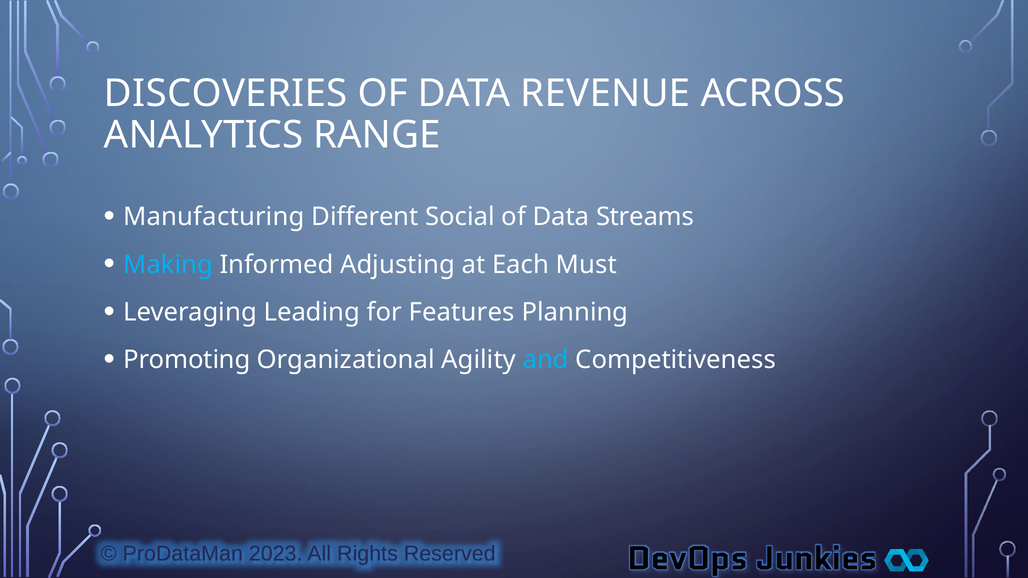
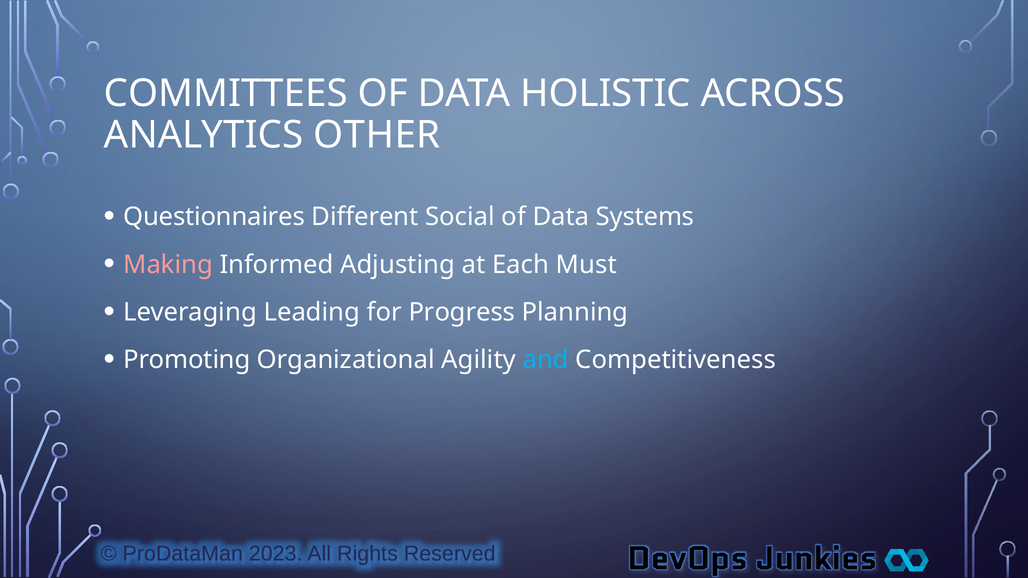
DISCOVERIES: DISCOVERIES -> COMMITTEES (226, 93)
REVENUE: REVENUE -> HOLISTIC (606, 93)
RANGE: RANGE -> OTHER (377, 135)
Manufacturing: Manufacturing -> Questionnaires (214, 217)
Streams: Streams -> Systems (645, 217)
Making colour: light blue -> pink (168, 265)
Features: Features -> Progress (462, 312)
